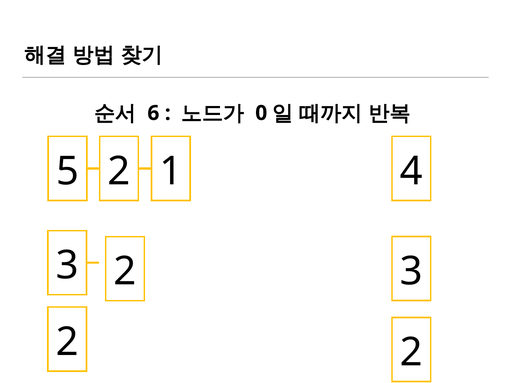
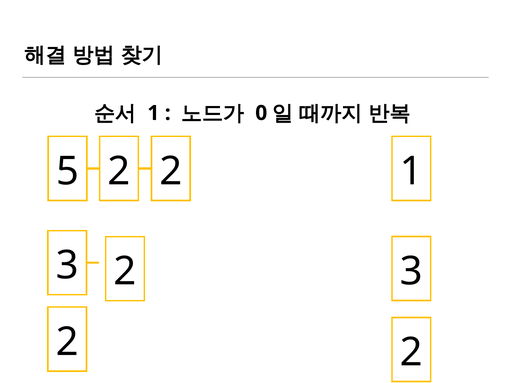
6: 6 -> 1 (153, 113)
1: 1 -> 2 (171, 171)
5 4: 4 -> 1 (411, 171)
